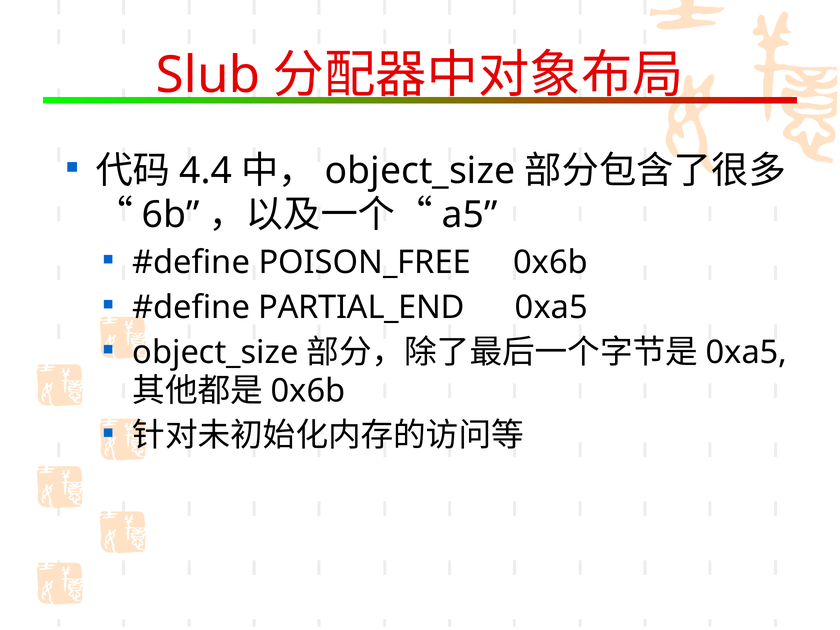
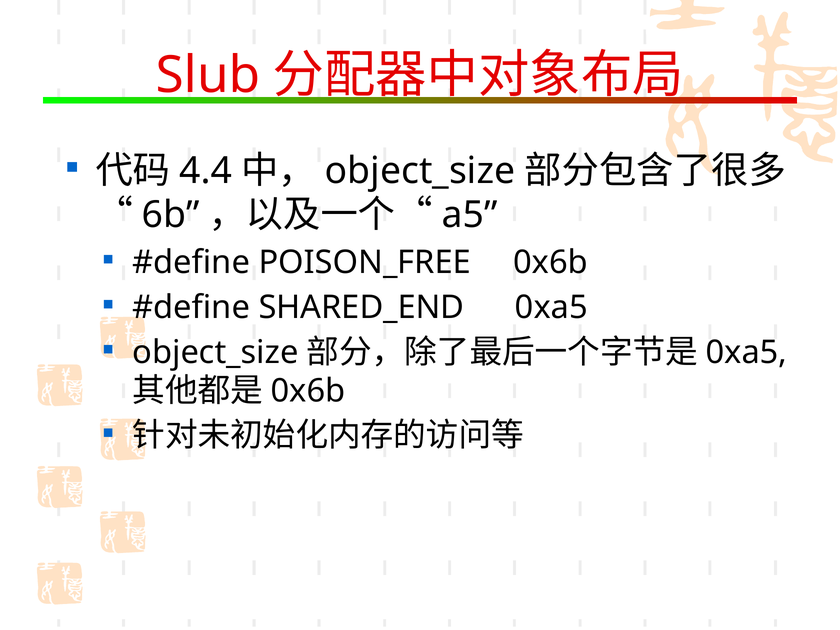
PARTIAL_END: PARTIAL_END -> SHARED_END (361, 307)
